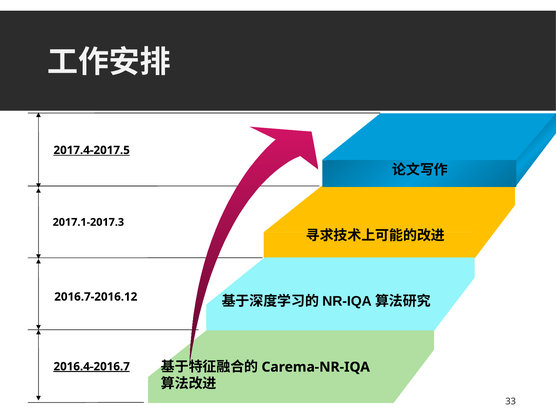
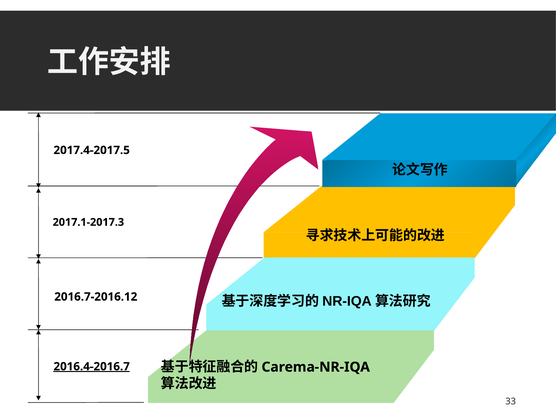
2017.4-2017.5 underline: present -> none (92, 150)
